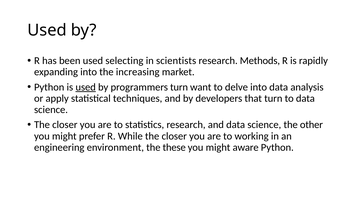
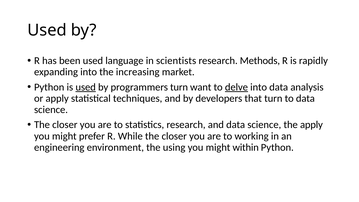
selecting: selecting -> language (124, 61)
delve underline: none -> present (236, 87)
the other: other -> apply (311, 125)
these: these -> using (174, 147)
aware: aware -> within (246, 147)
